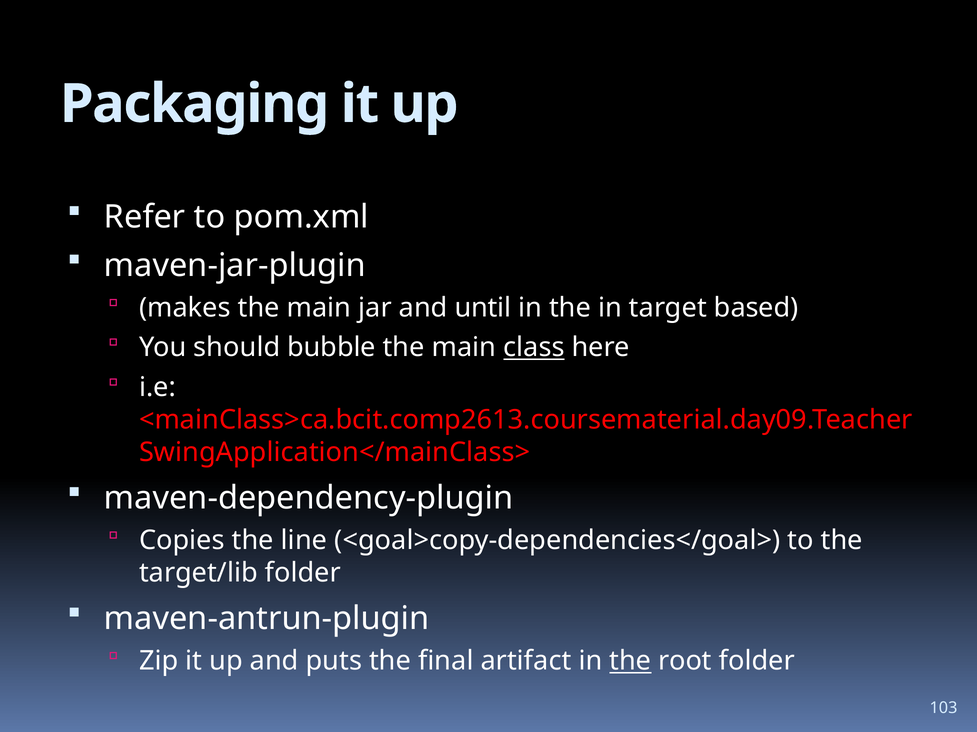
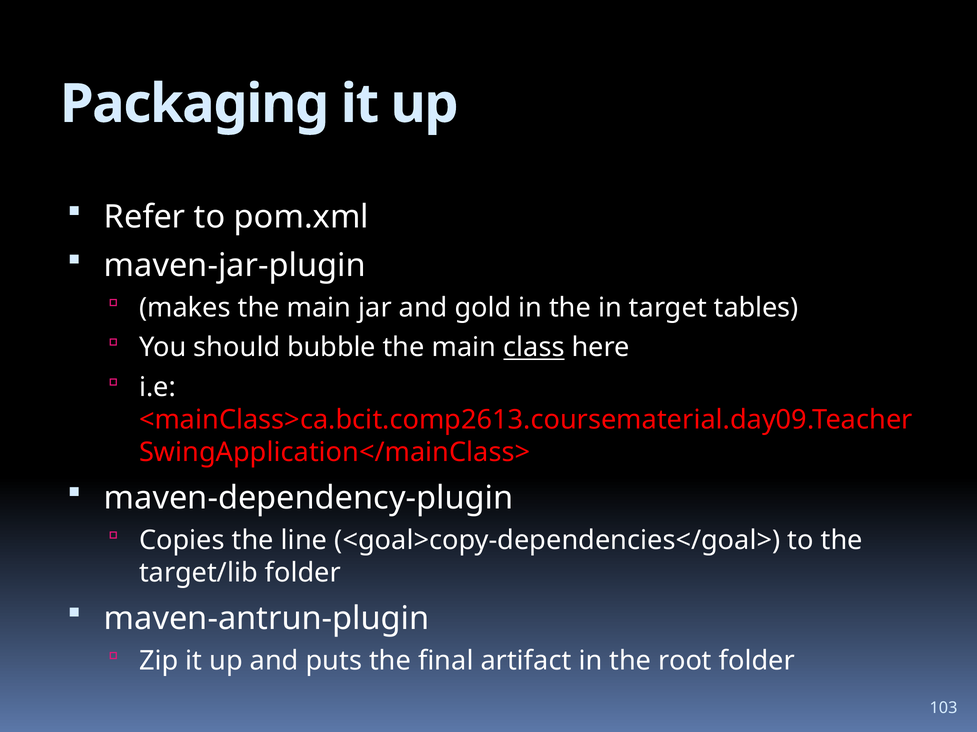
until: until -> gold (483, 308)
based: based -> tables (756, 308)
the underline: present -> none (630, 662)
